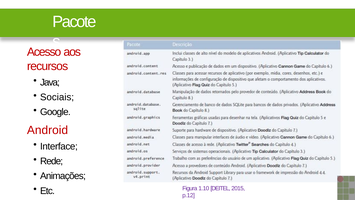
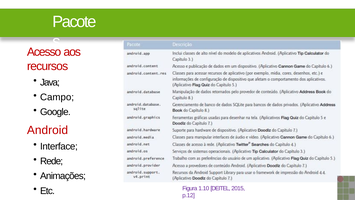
Sociais: Sociais -> Campo (57, 97)
